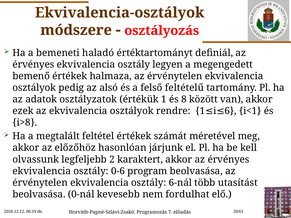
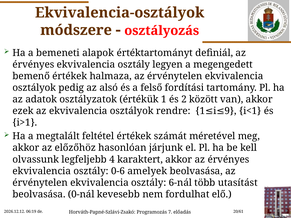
haladó: haladó -> alapok (98, 53)
feltételű: feltételű -> fordítási (184, 88)
8: 8 -> 2 (184, 99)
6: 6 -> 9 (231, 111)
i>8: i>8 -> i>1 (25, 123)
2: 2 -> 4 (112, 160)
program: program -> amelyek (147, 171)
